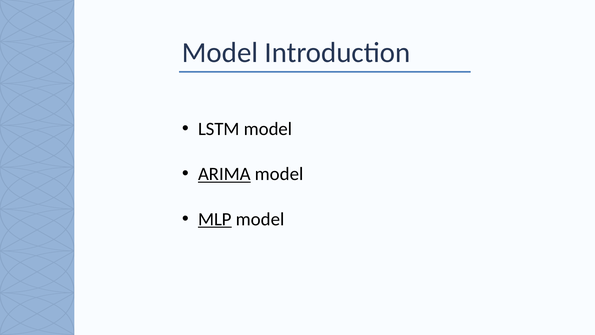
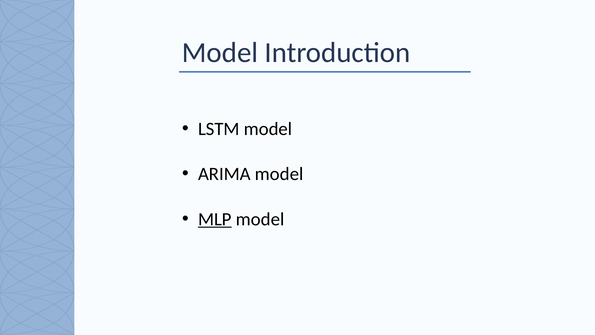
ARIMA underline: present -> none (224, 174)
